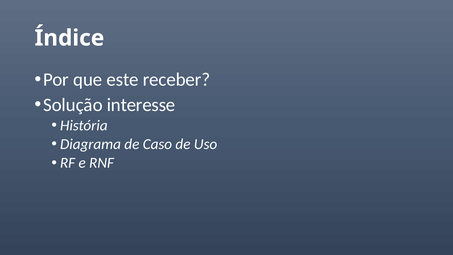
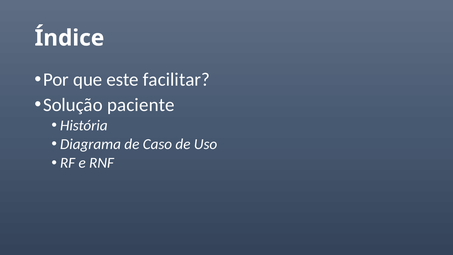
receber: receber -> facilitar (176, 80)
interesse: interesse -> paciente (141, 105)
